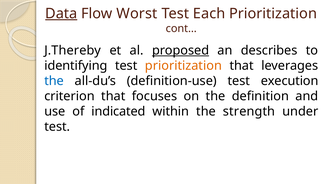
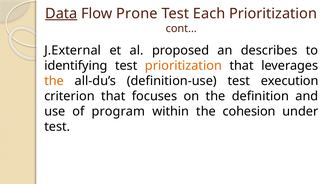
Worst: Worst -> Prone (137, 13)
J.Thereby: J.Thereby -> J.External (73, 50)
proposed underline: present -> none (181, 50)
the colour: blue -> orange (54, 81)
indicated: indicated -> program (118, 111)
strength: strength -> cohesion (249, 111)
